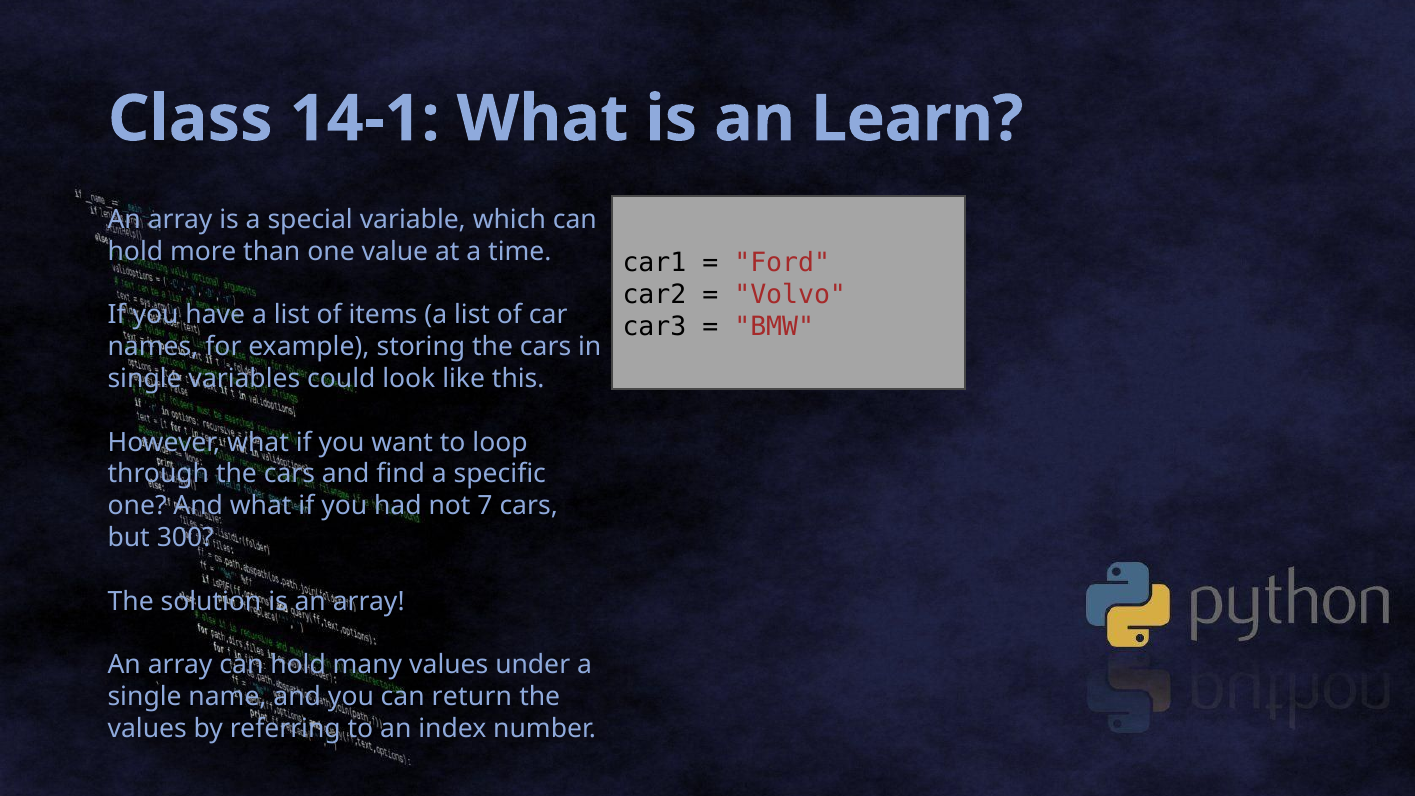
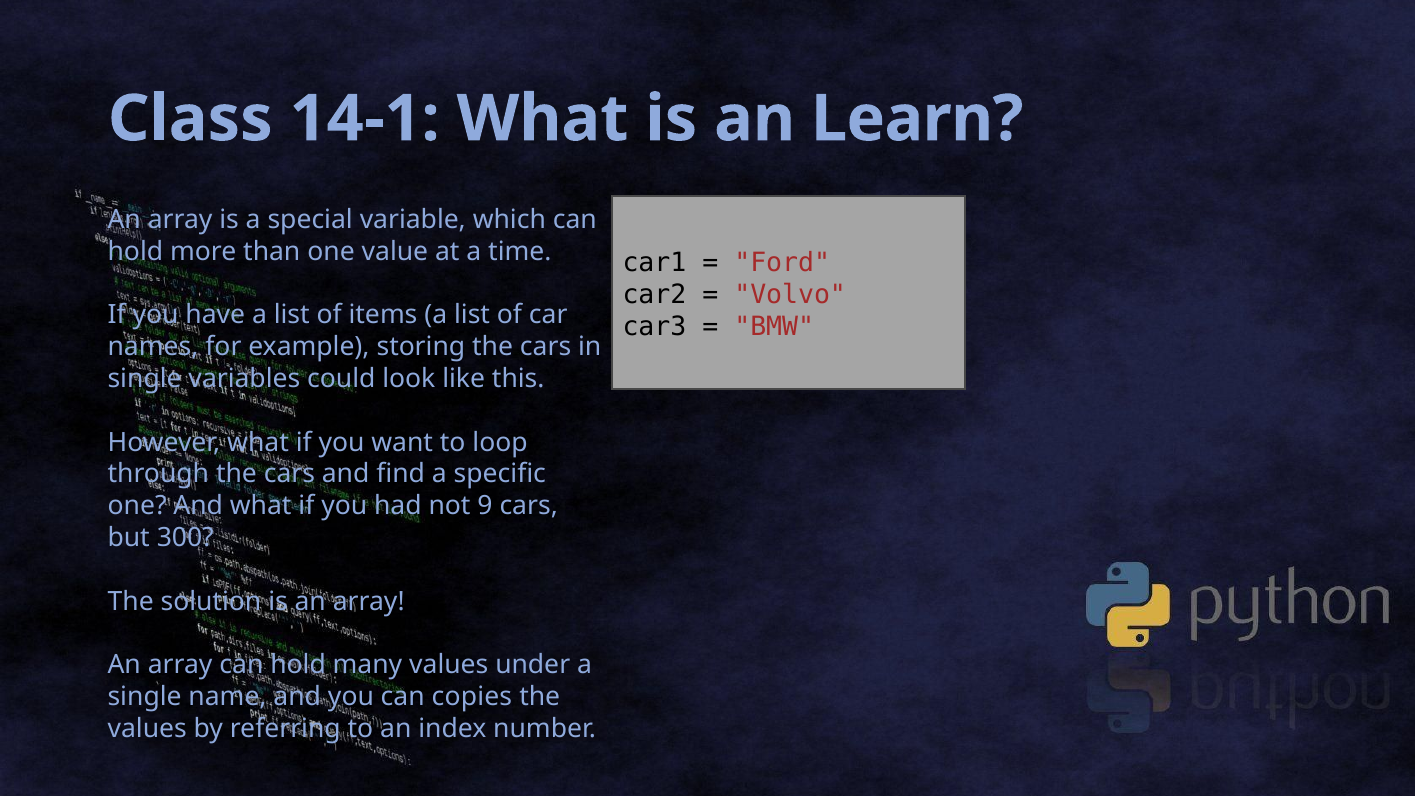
7: 7 -> 9 (485, 506)
return: return -> copies (472, 697)
